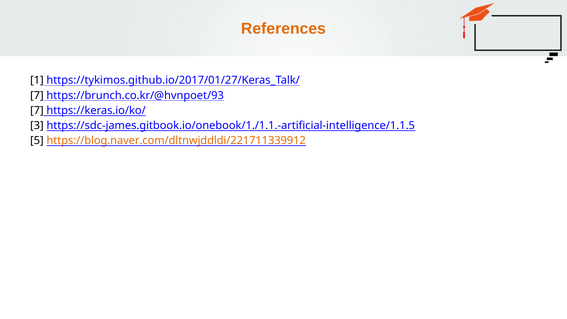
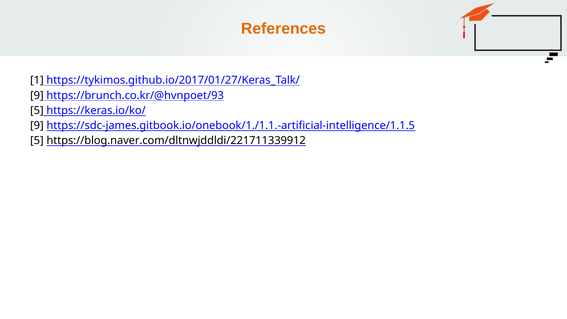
7: 7 -> 9 (37, 95)
7: 7 -> 5 (37, 110)
3: 3 -> 9 (37, 125)
https://blog.naver.com/dltnwjddldi/221711339912 colour: orange -> black (176, 140)
